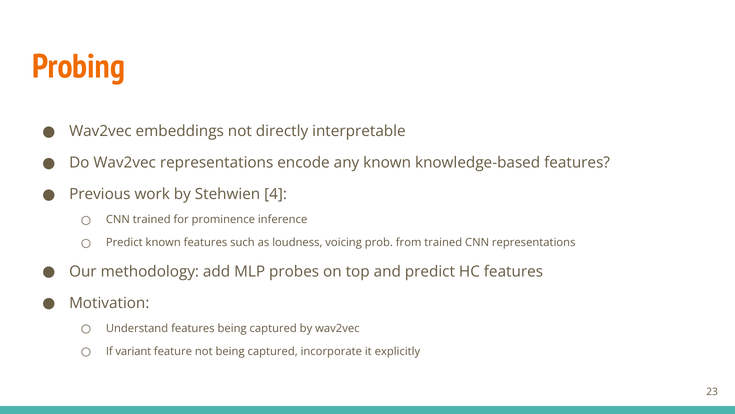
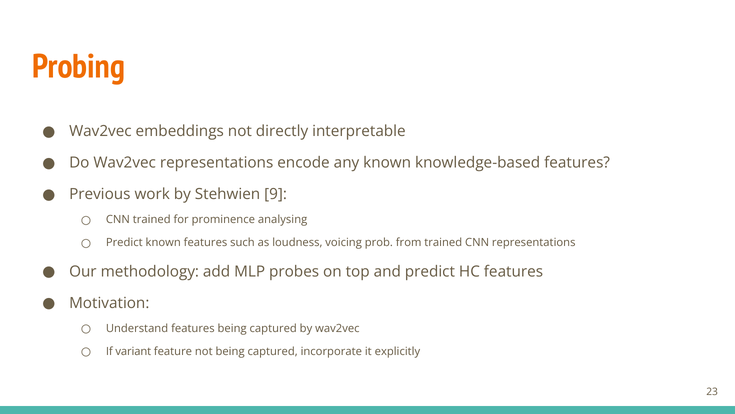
4: 4 -> 9 (276, 194)
inference: inference -> analysing (283, 219)
